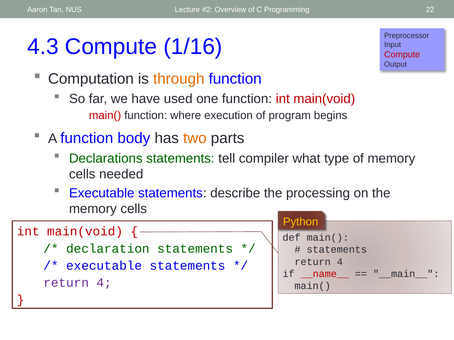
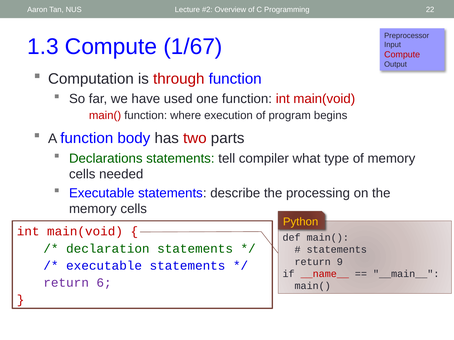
4.3: 4.3 -> 1.3 (43, 47)
1/16: 1/16 -> 1/67 (193, 47)
through colour: orange -> red (179, 79)
two colour: orange -> red (195, 138)
4: 4 -> 9 (340, 262)
4: 4 -> 6 (104, 283)
